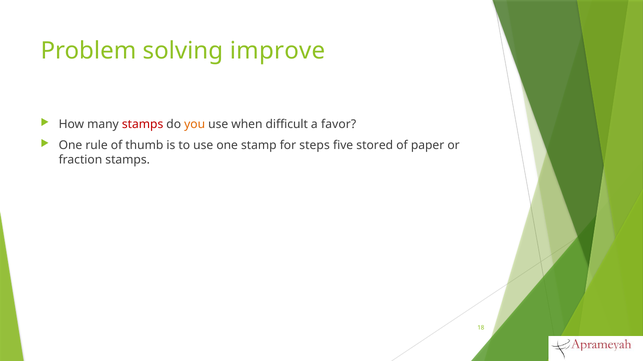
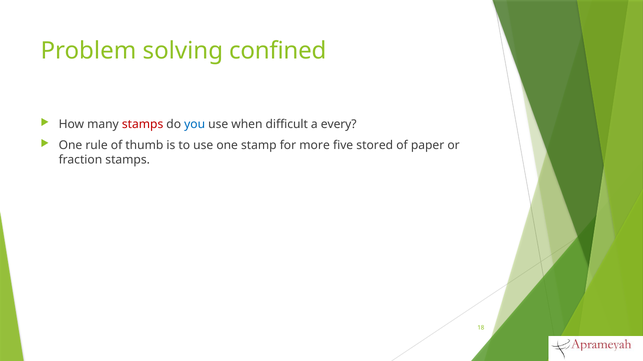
improve: improve -> confined (278, 51)
you colour: orange -> blue (195, 124)
favor: favor -> every (339, 124)
steps: steps -> more (315, 146)
